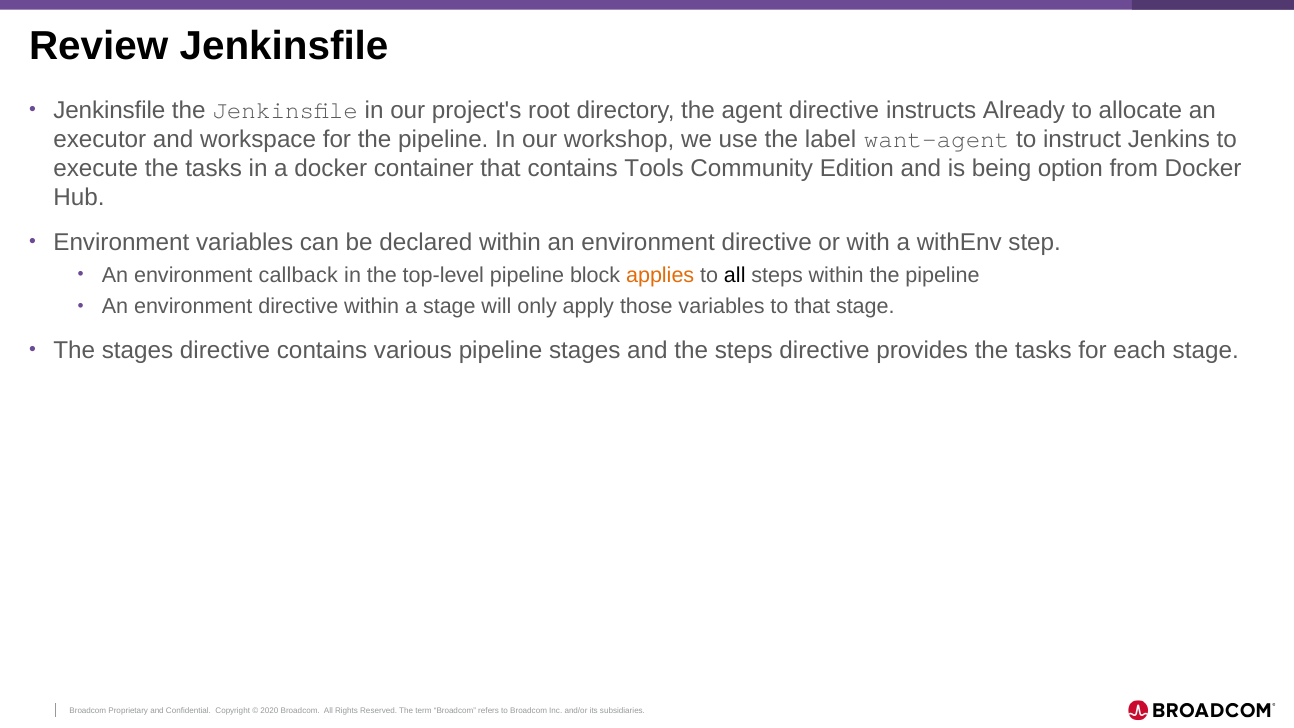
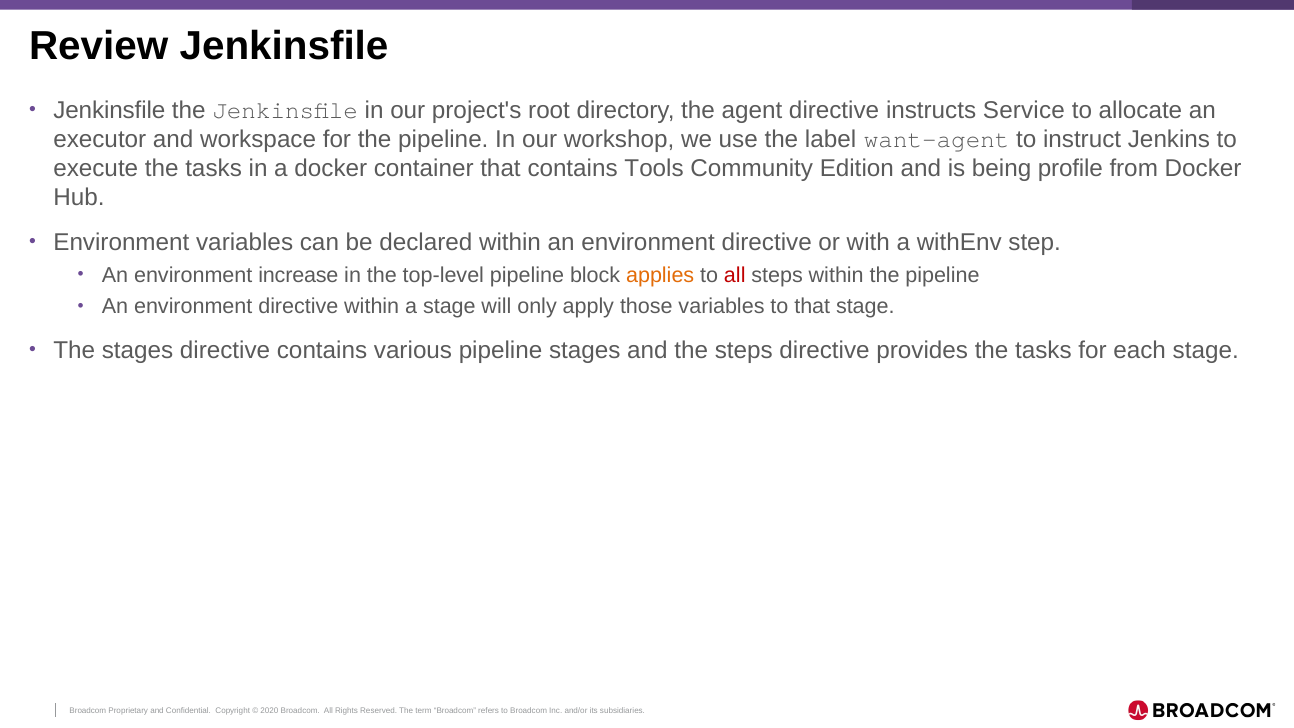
Already: Already -> Service (1024, 110)
option: option -> profile (1070, 168)
callback: callback -> increase (298, 275)
all colour: black -> red (735, 275)
